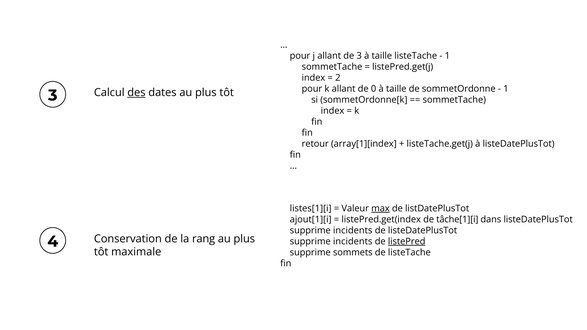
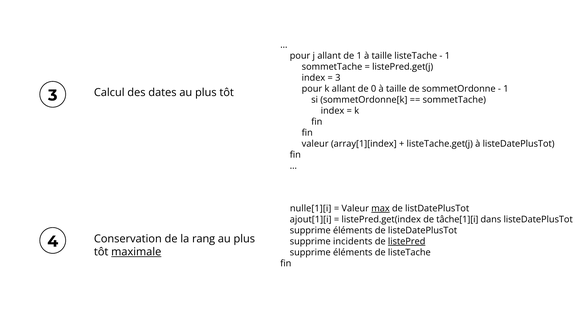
de 3: 3 -> 1 (359, 56)
2: 2 -> 3 (338, 78)
des underline: present -> none (136, 93)
retour: retour -> valeur (315, 144)
listes[1][i: listes[1][i -> nulle[1][i (311, 209)
incidents: incidents -> éléments (353, 231)
maximale underline: none -> present (136, 252)
sommets: sommets -> éléments (353, 253)
